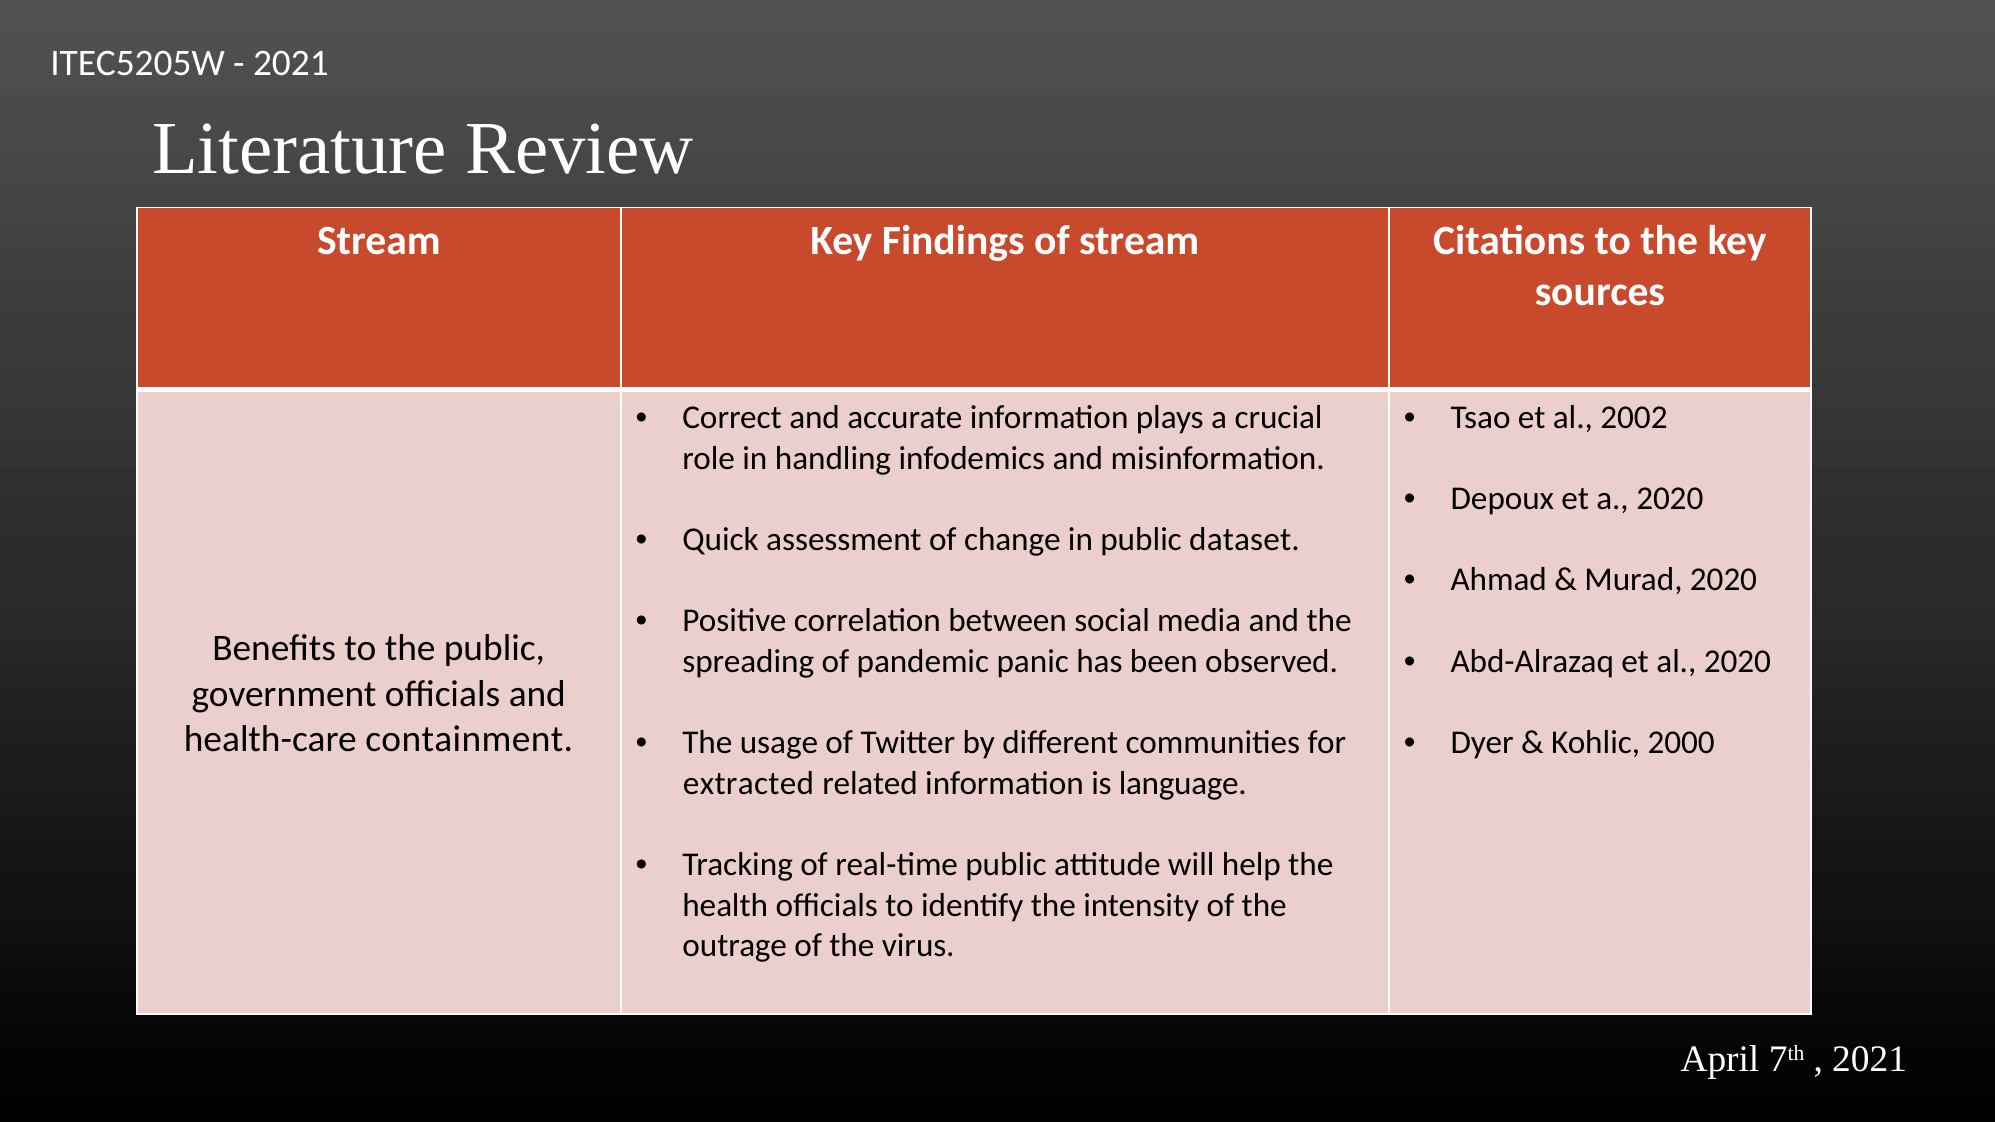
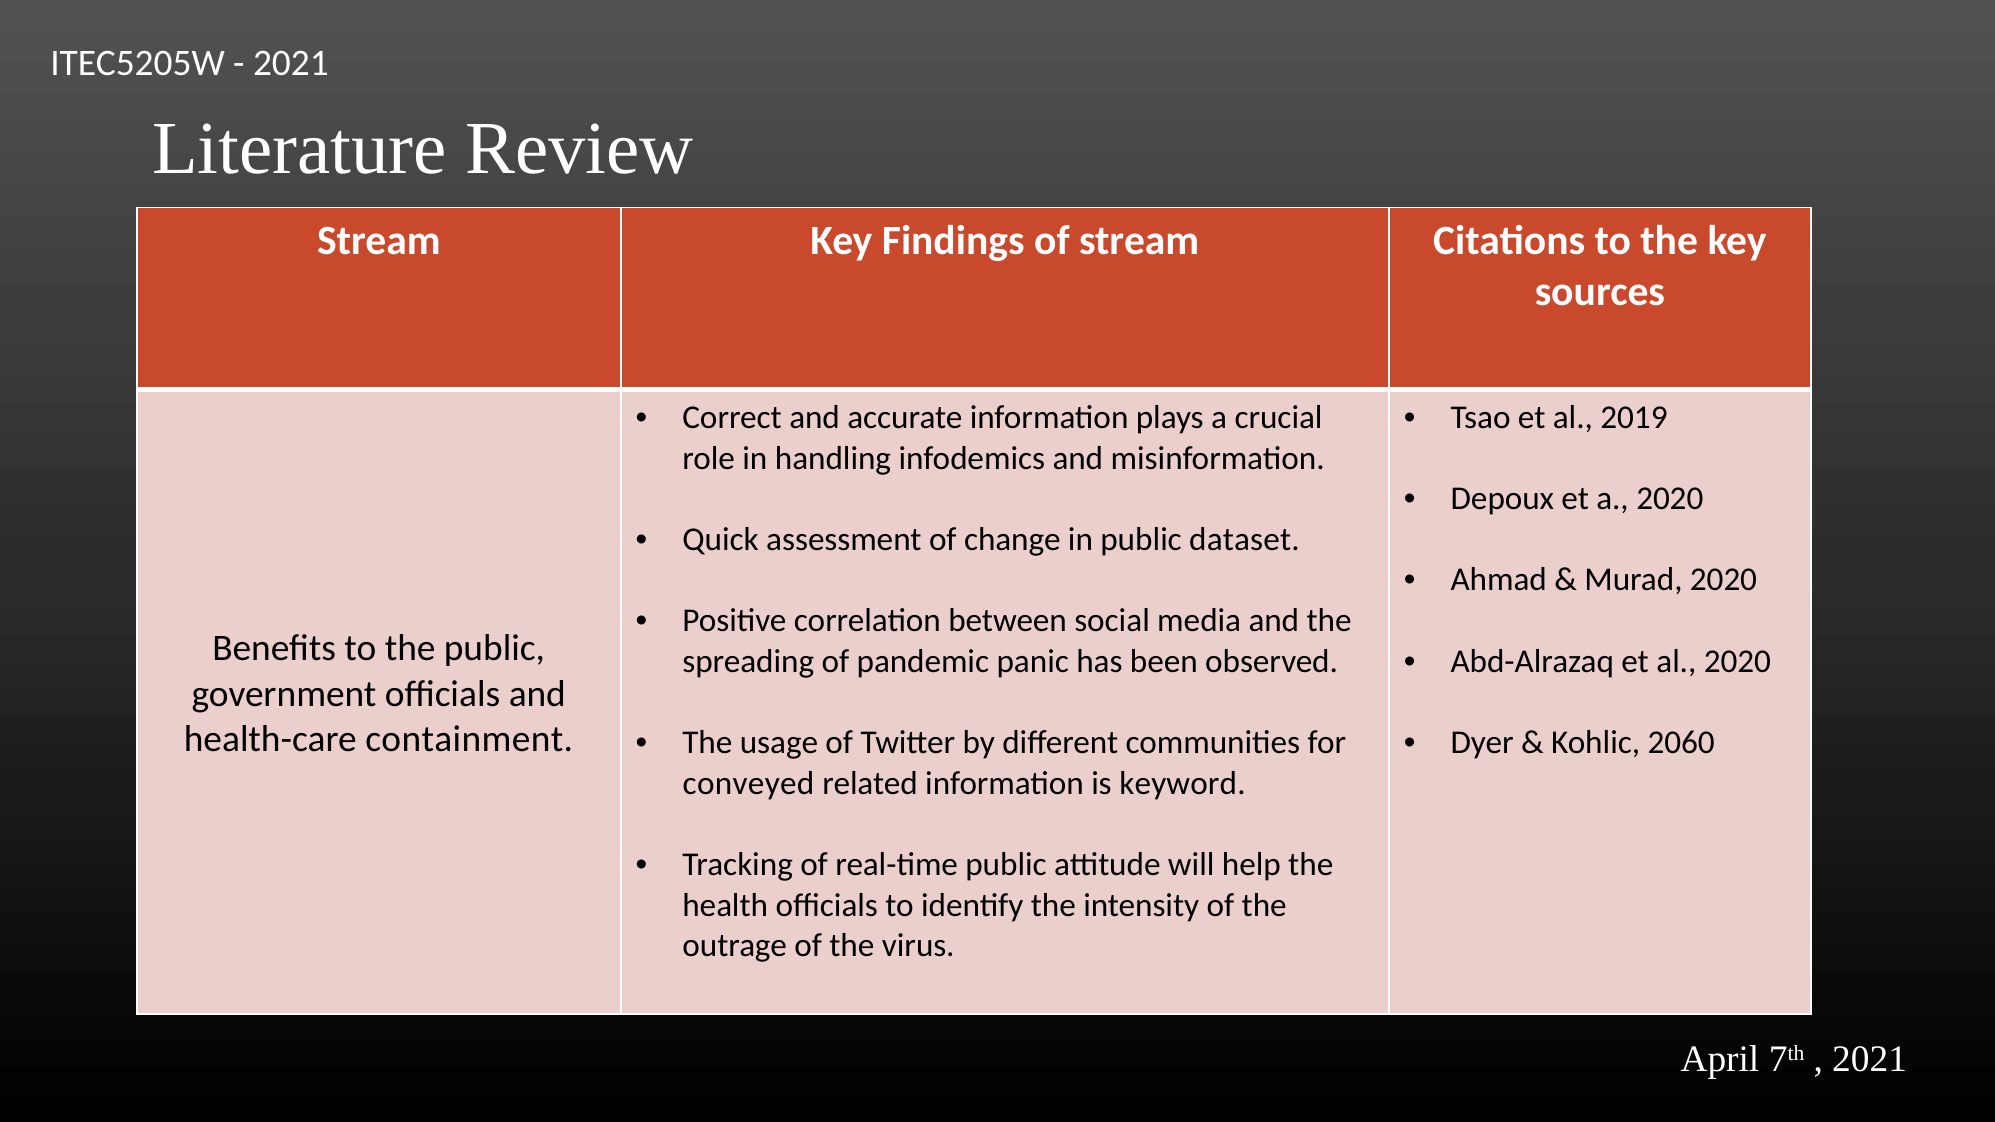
2002: 2002 -> 2019 (1634, 418)
2000: 2000 -> 2060 (1681, 743)
extracted: extracted -> conveyed (749, 783)
language: language -> keyword (1183, 783)
